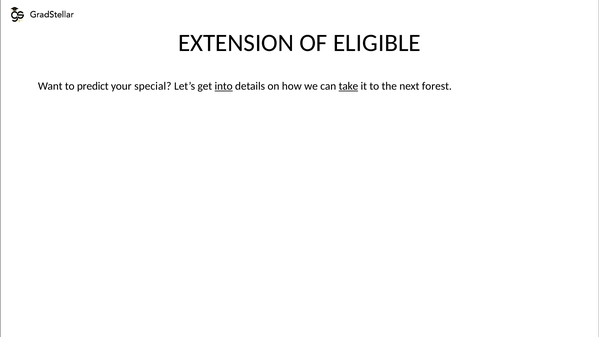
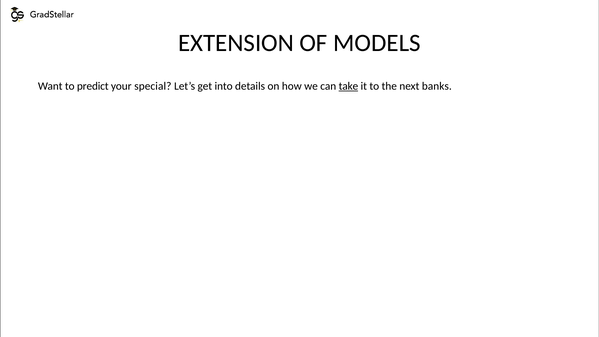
ELIGIBLE: ELIGIBLE -> MODELS (377, 43)
into underline: present -> none (224, 86)
forest: forest -> banks (437, 86)
